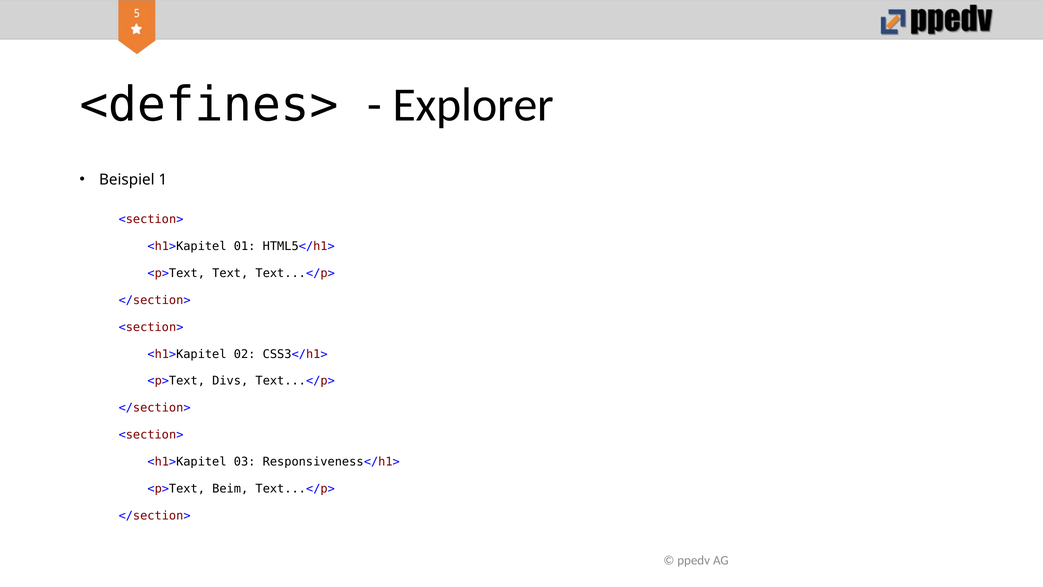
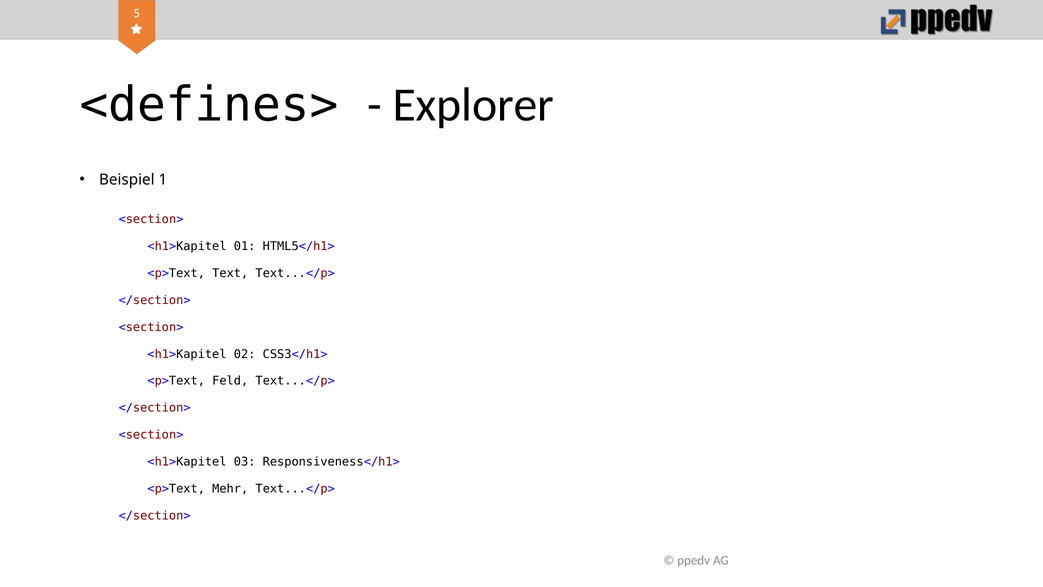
Divs: Divs -> Feld (230, 381)
Beim: Beim -> Mehr (230, 489)
